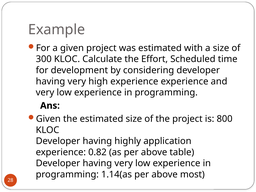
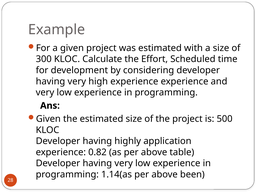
800: 800 -> 500 (225, 119)
most: most -> been (192, 174)
